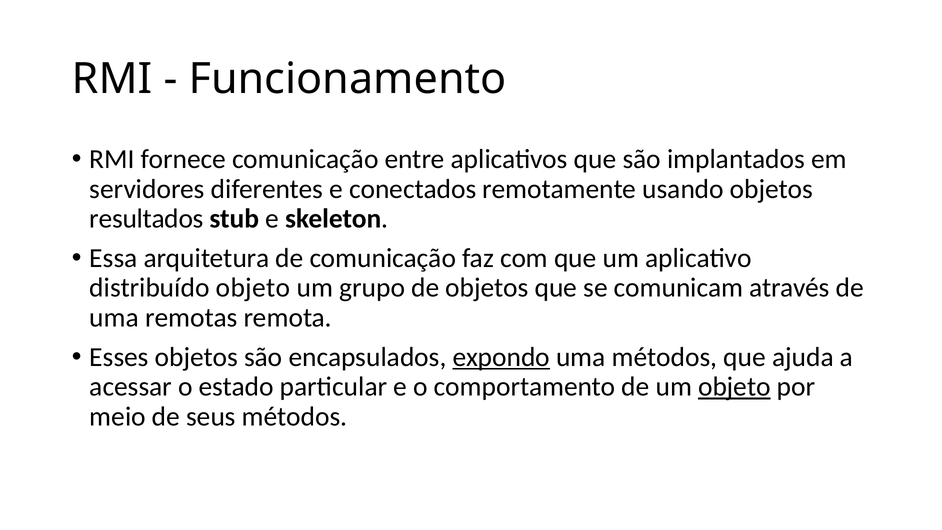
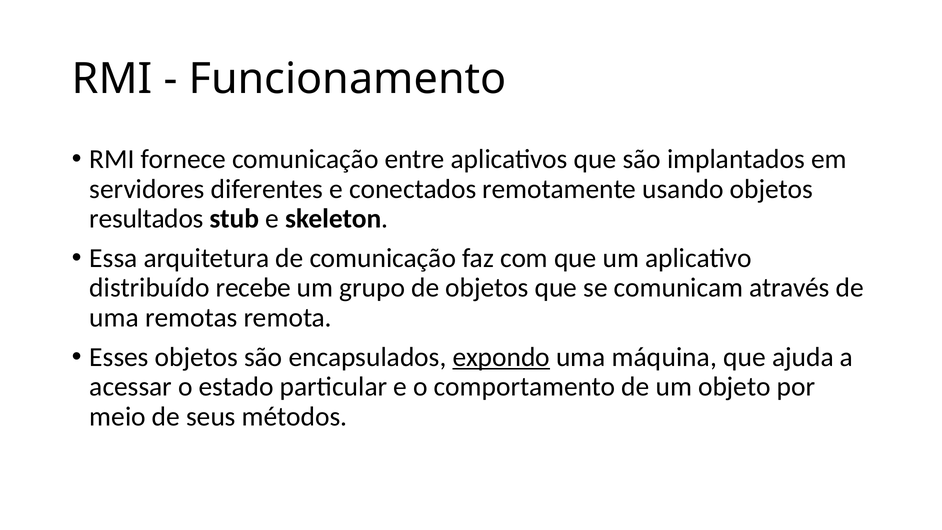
distribuído objeto: objeto -> recebe (253, 288)
uma métodos: métodos -> máquina (664, 357)
objeto underline: present -> none (734, 387)
